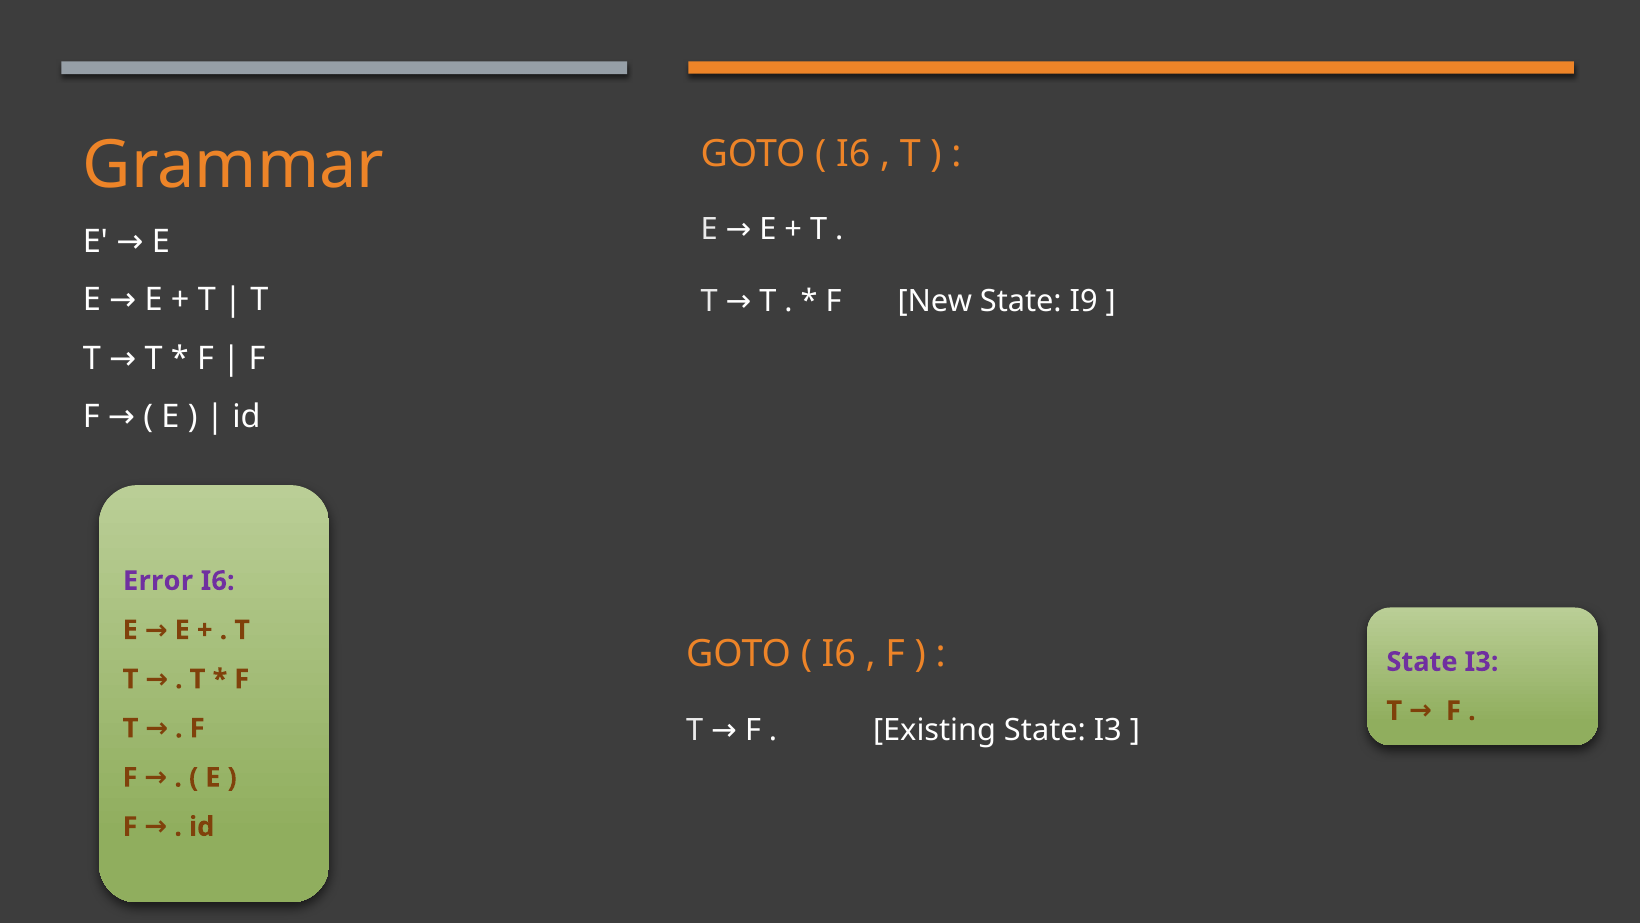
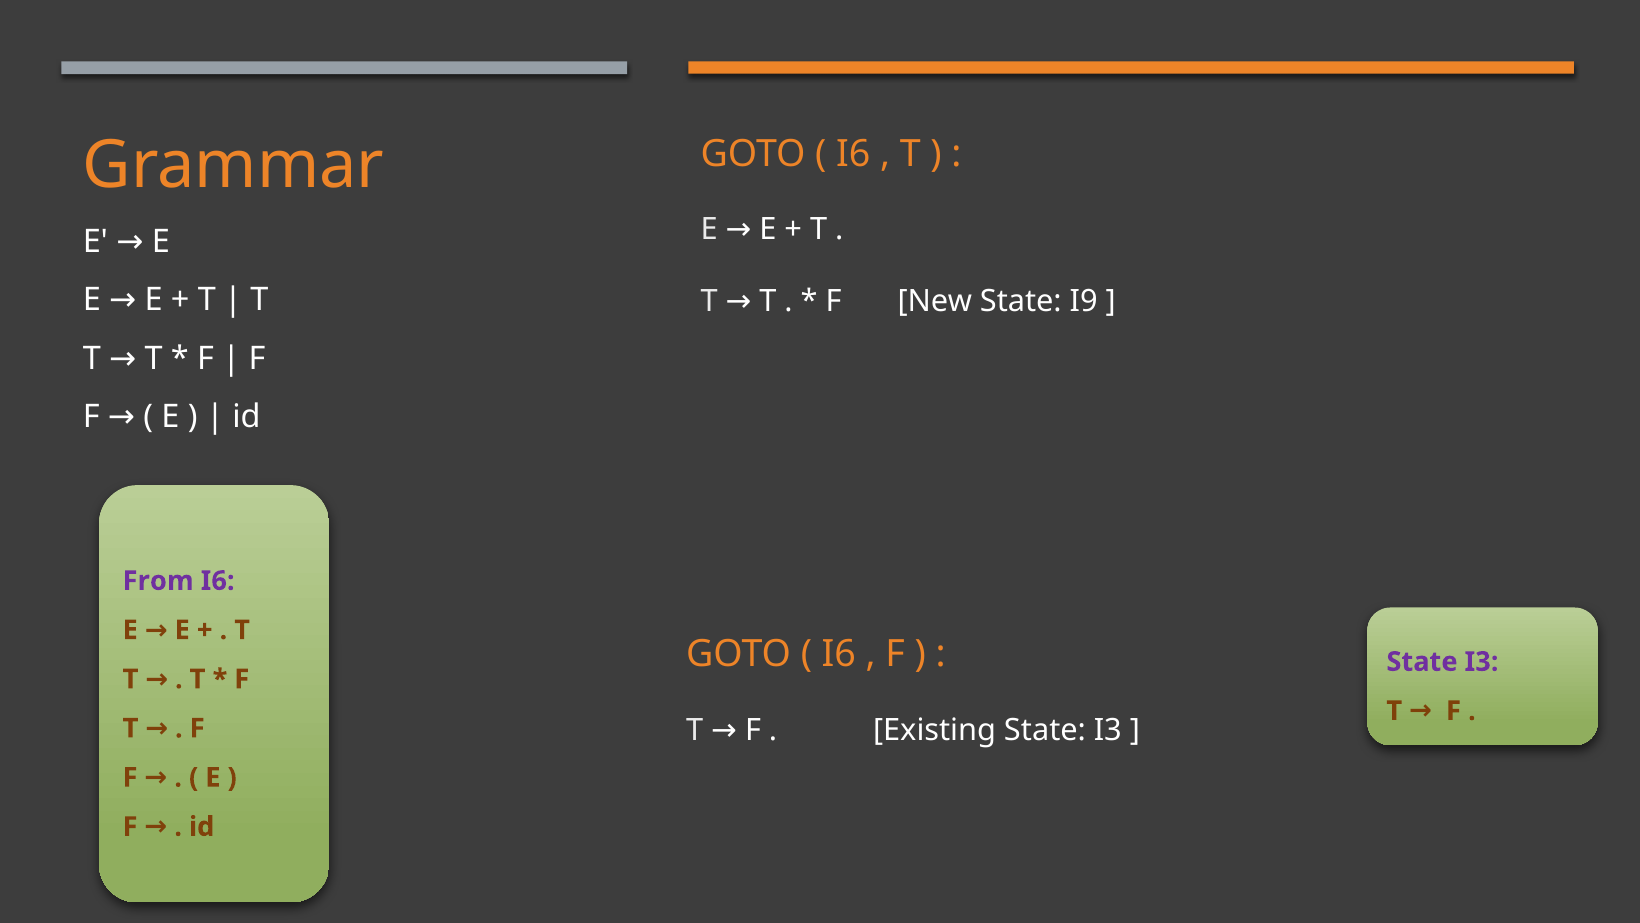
Error: Error -> From (158, 581)
